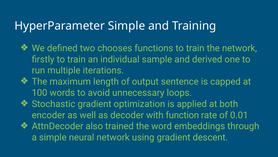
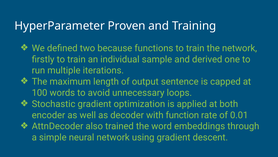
HyperParameter Simple: Simple -> Proven (127, 26)
chooses: chooses -> because (115, 48)
